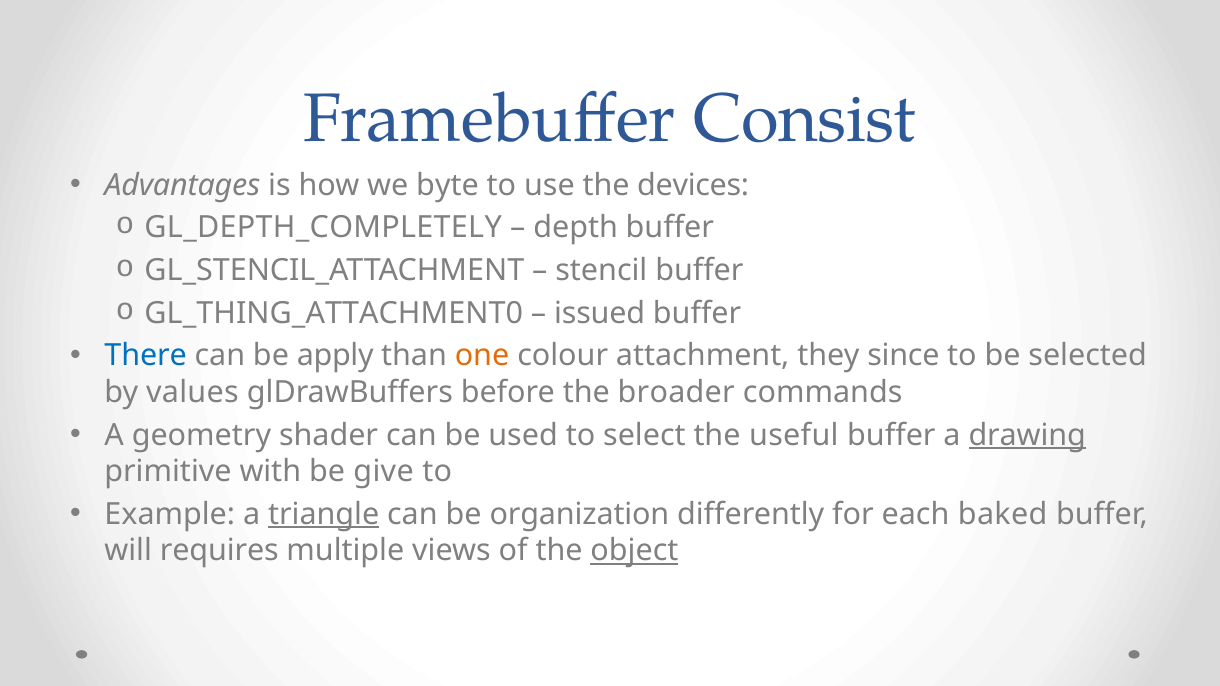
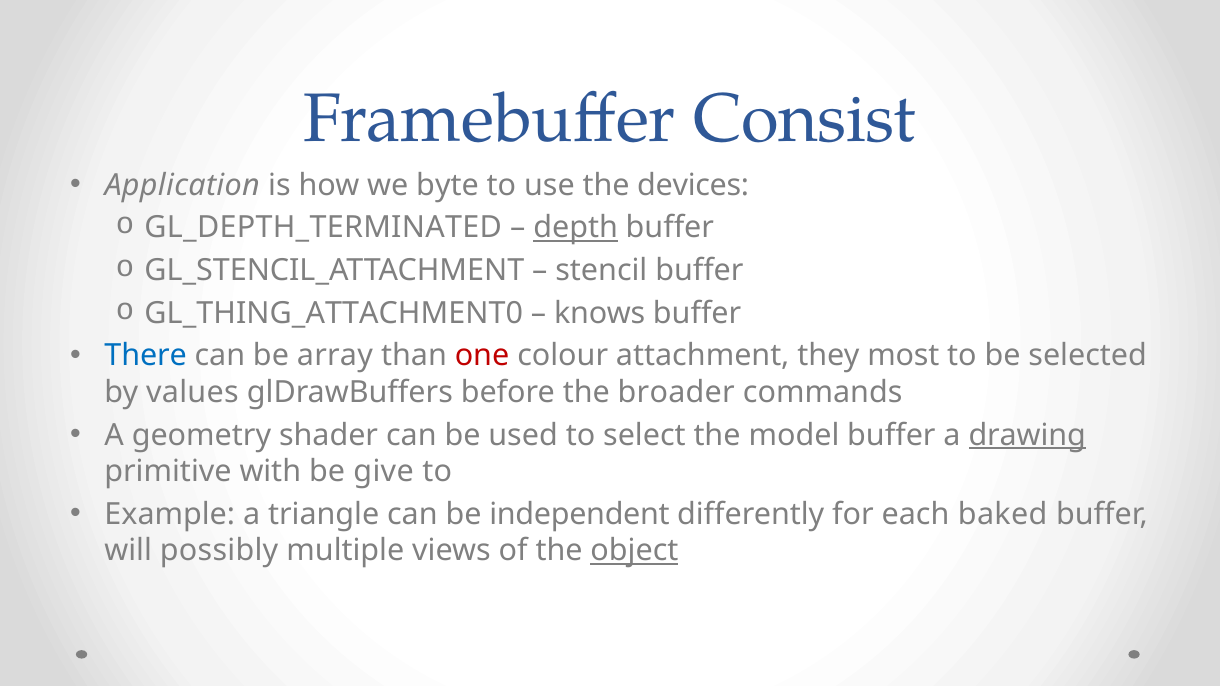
Advantages: Advantages -> Application (182, 185)
GL_DEPTH_COMPLETELY: GL_DEPTH_COMPLETELY -> GL_DEPTH_TERMINATED (323, 228)
depth underline: none -> present (576, 228)
issued: issued -> knows (600, 313)
apply: apply -> array (335, 356)
one colour: orange -> red (482, 356)
since: since -> most (903, 356)
useful: useful -> model (794, 435)
triangle underline: present -> none (324, 514)
organization: organization -> independent (580, 514)
requires: requires -> possibly (219, 551)
